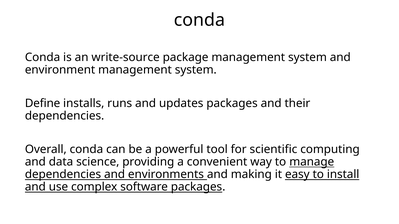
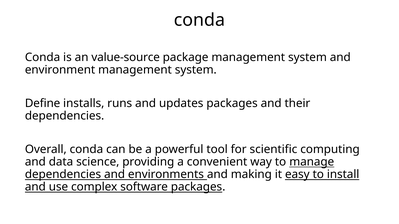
write-source: write-source -> value-source (126, 57)
